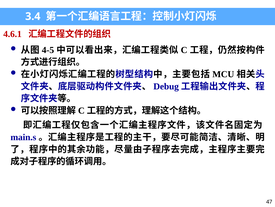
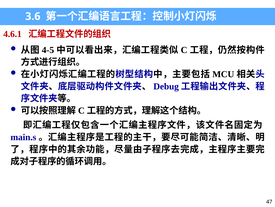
3.4: 3.4 -> 3.6 (33, 16)
